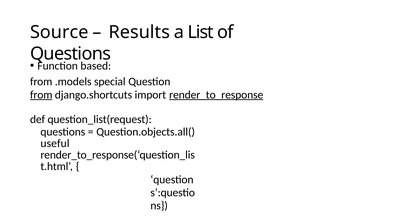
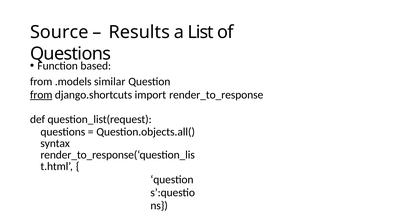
special: special -> similar (110, 82)
render_to_response underline: present -> none (216, 95)
useful: useful -> syntax (55, 144)
